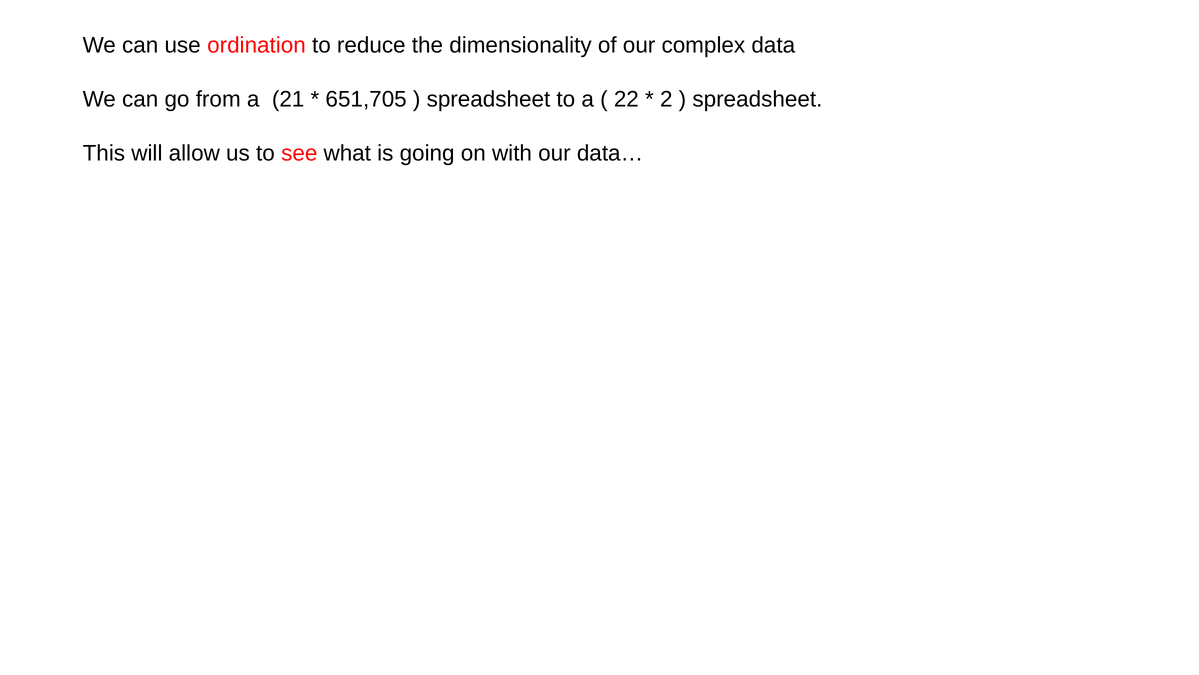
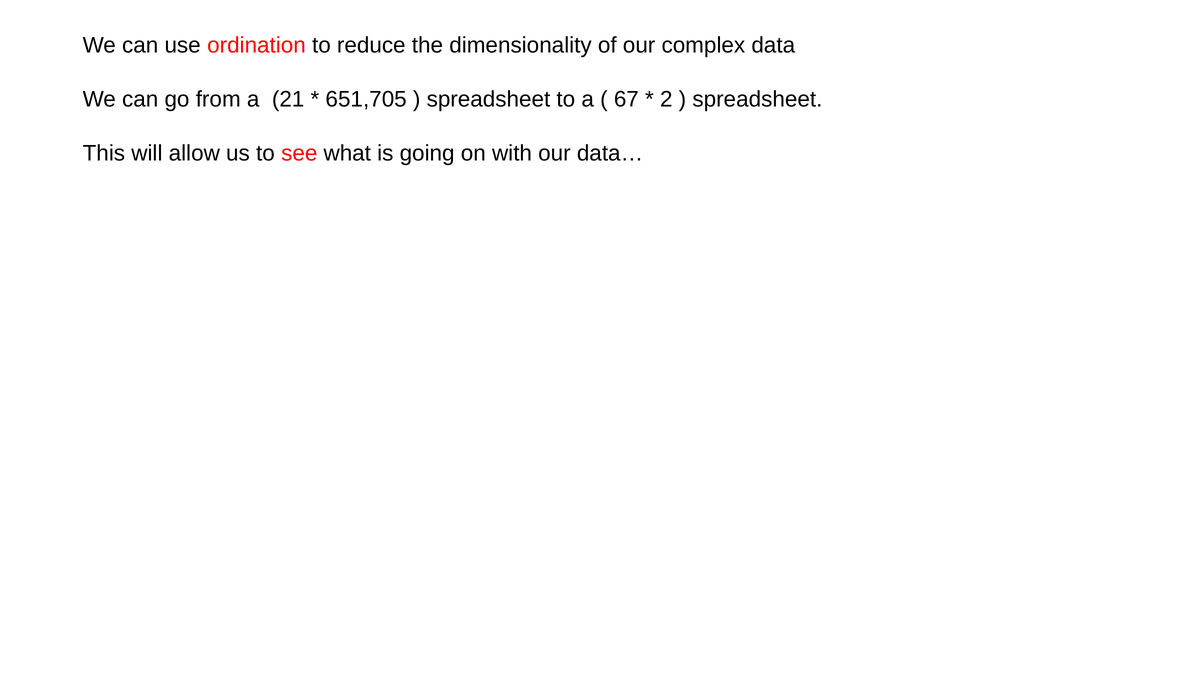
22: 22 -> 67 (626, 99)
